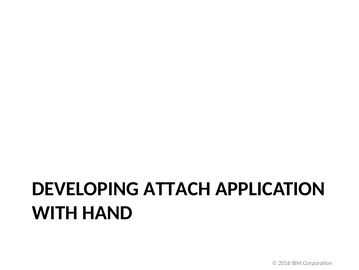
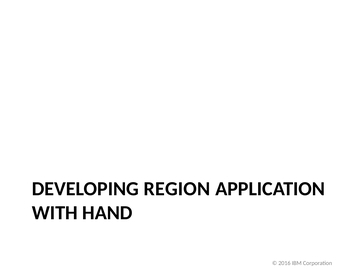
ATTACH: ATTACH -> REGION (177, 188)
